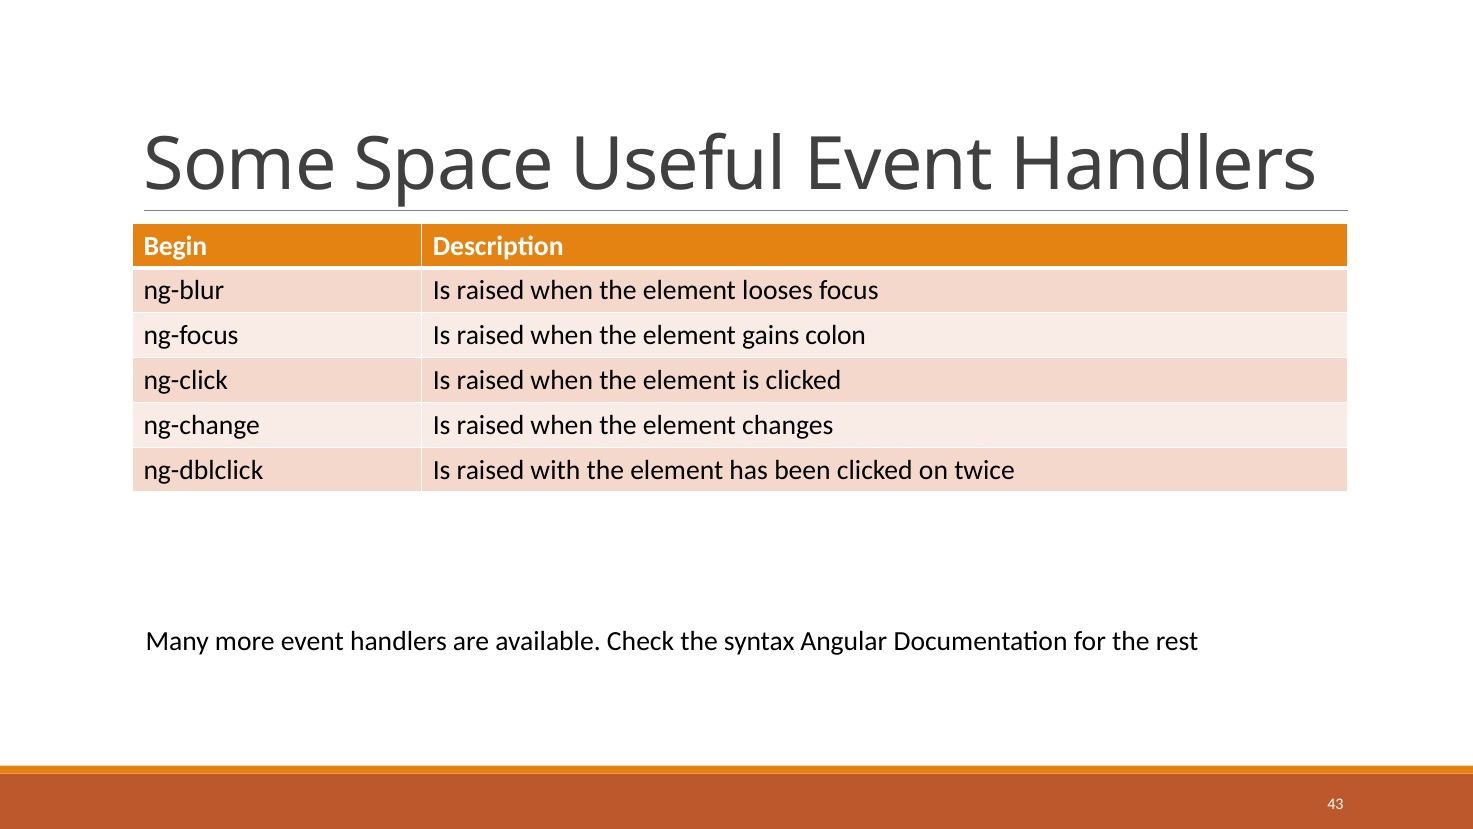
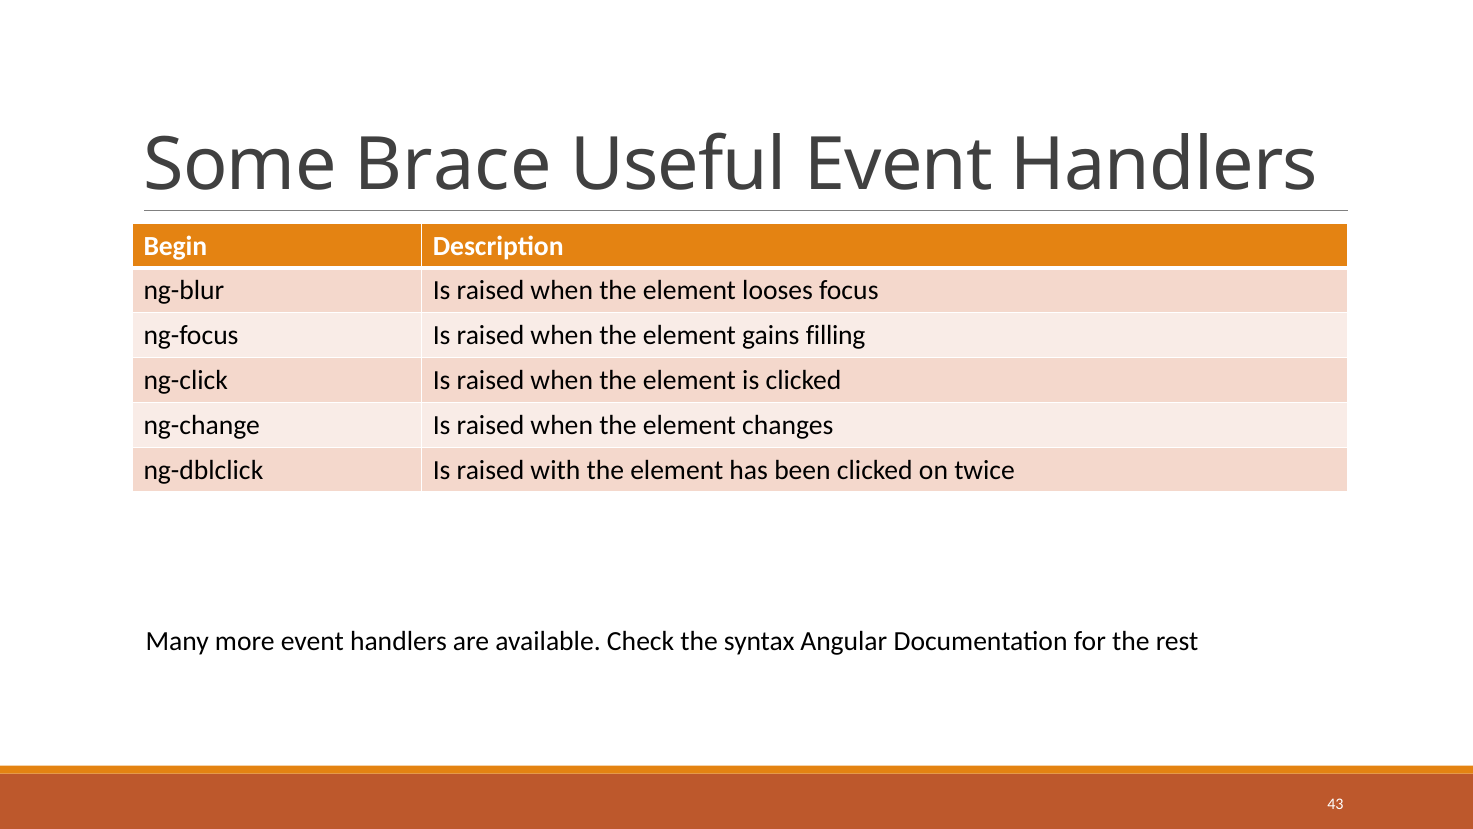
Space: Space -> Brace (453, 165)
colon: colon -> filling (836, 335)
